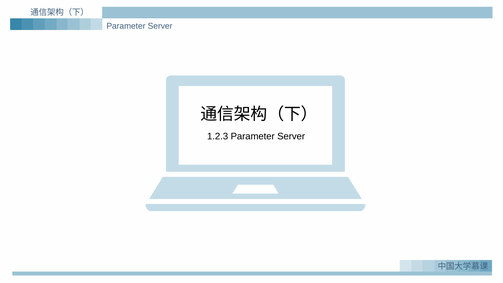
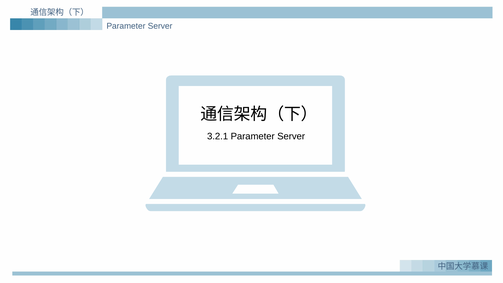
1.2.3: 1.2.3 -> 3.2.1 (218, 136)
